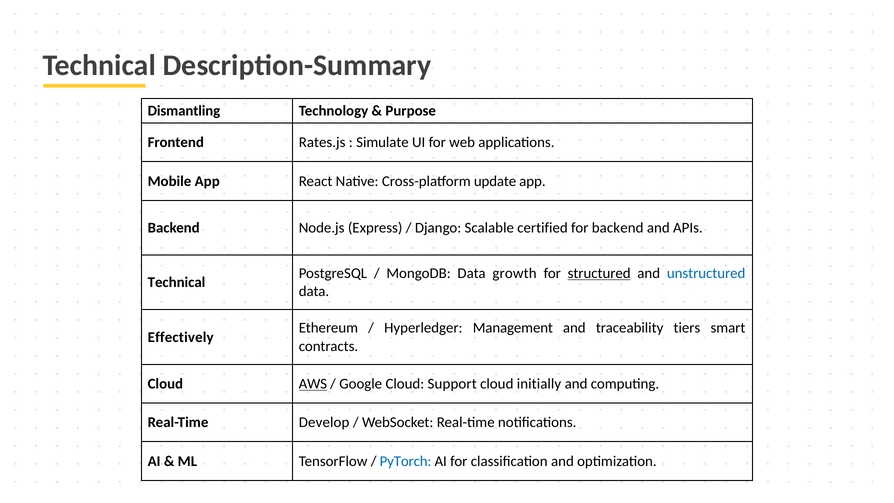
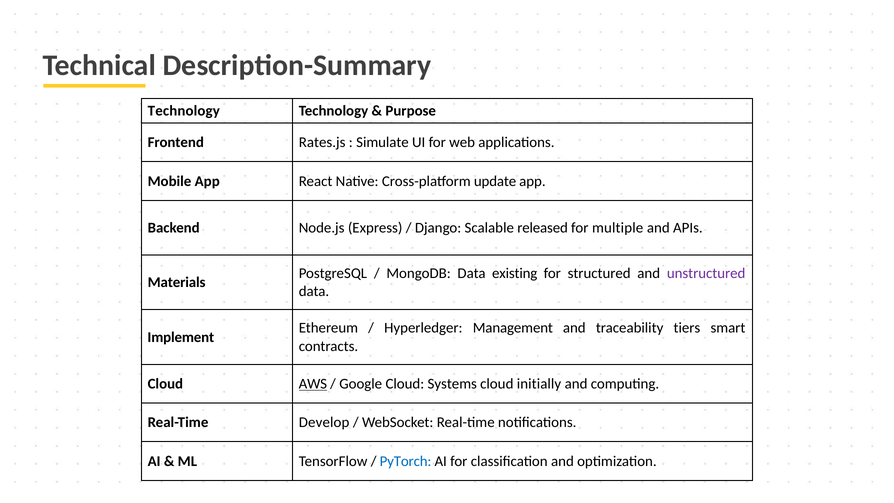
Dismantling: Dismantling -> Technology (184, 111)
certified: certified -> released (543, 228)
for backend: backend -> multiple (618, 228)
growth: growth -> existing (515, 273)
structured underline: present -> none (599, 273)
unstructured colour: blue -> purple (706, 273)
Technical: Technical -> Materials (177, 282)
Effectively: Effectively -> Implement (181, 337)
Support: Support -> Systems (452, 384)
